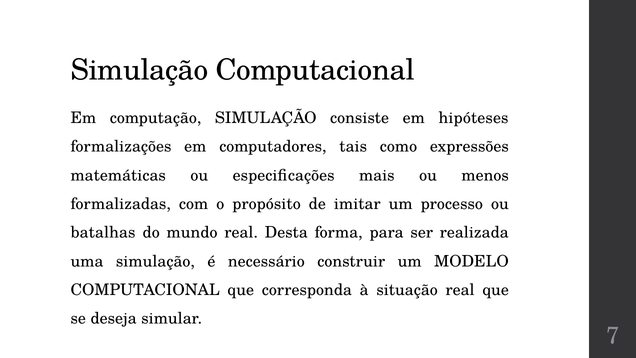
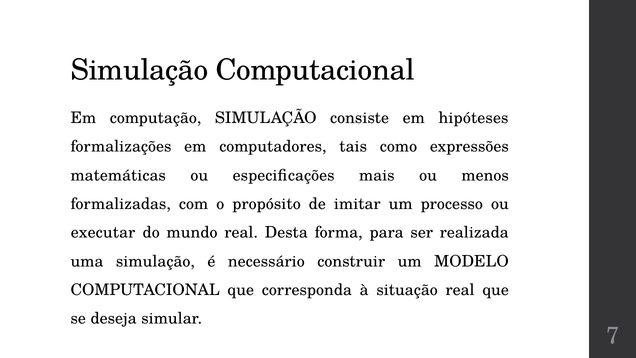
batalhas: batalhas -> executar (103, 232)
